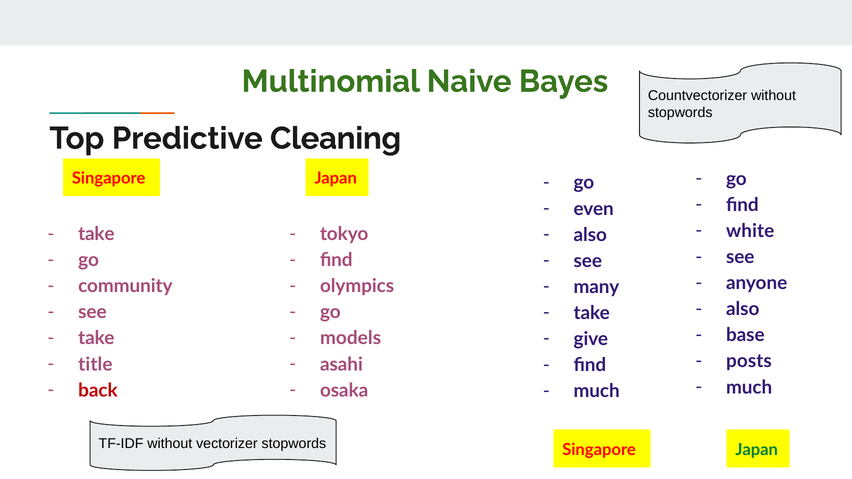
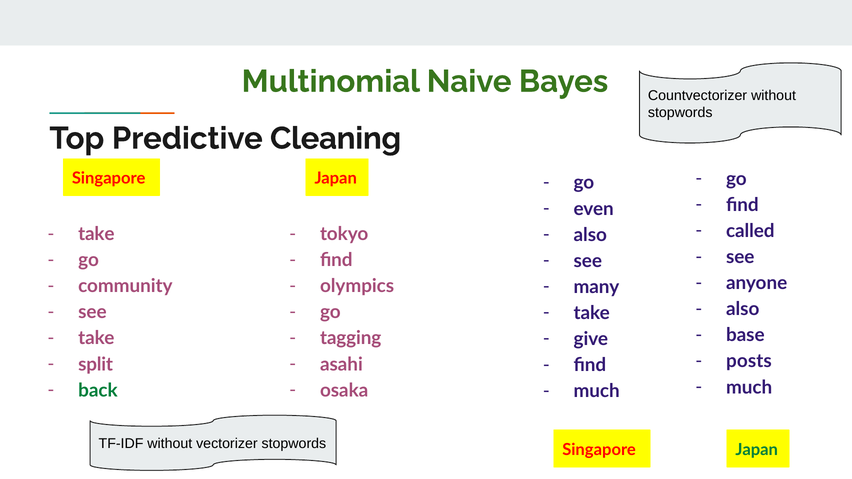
white: white -> called (750, 231)
models: models -> tagging (351, 338)
title: title -> split (96, 365)
back colour: red -> green (98, 391)
